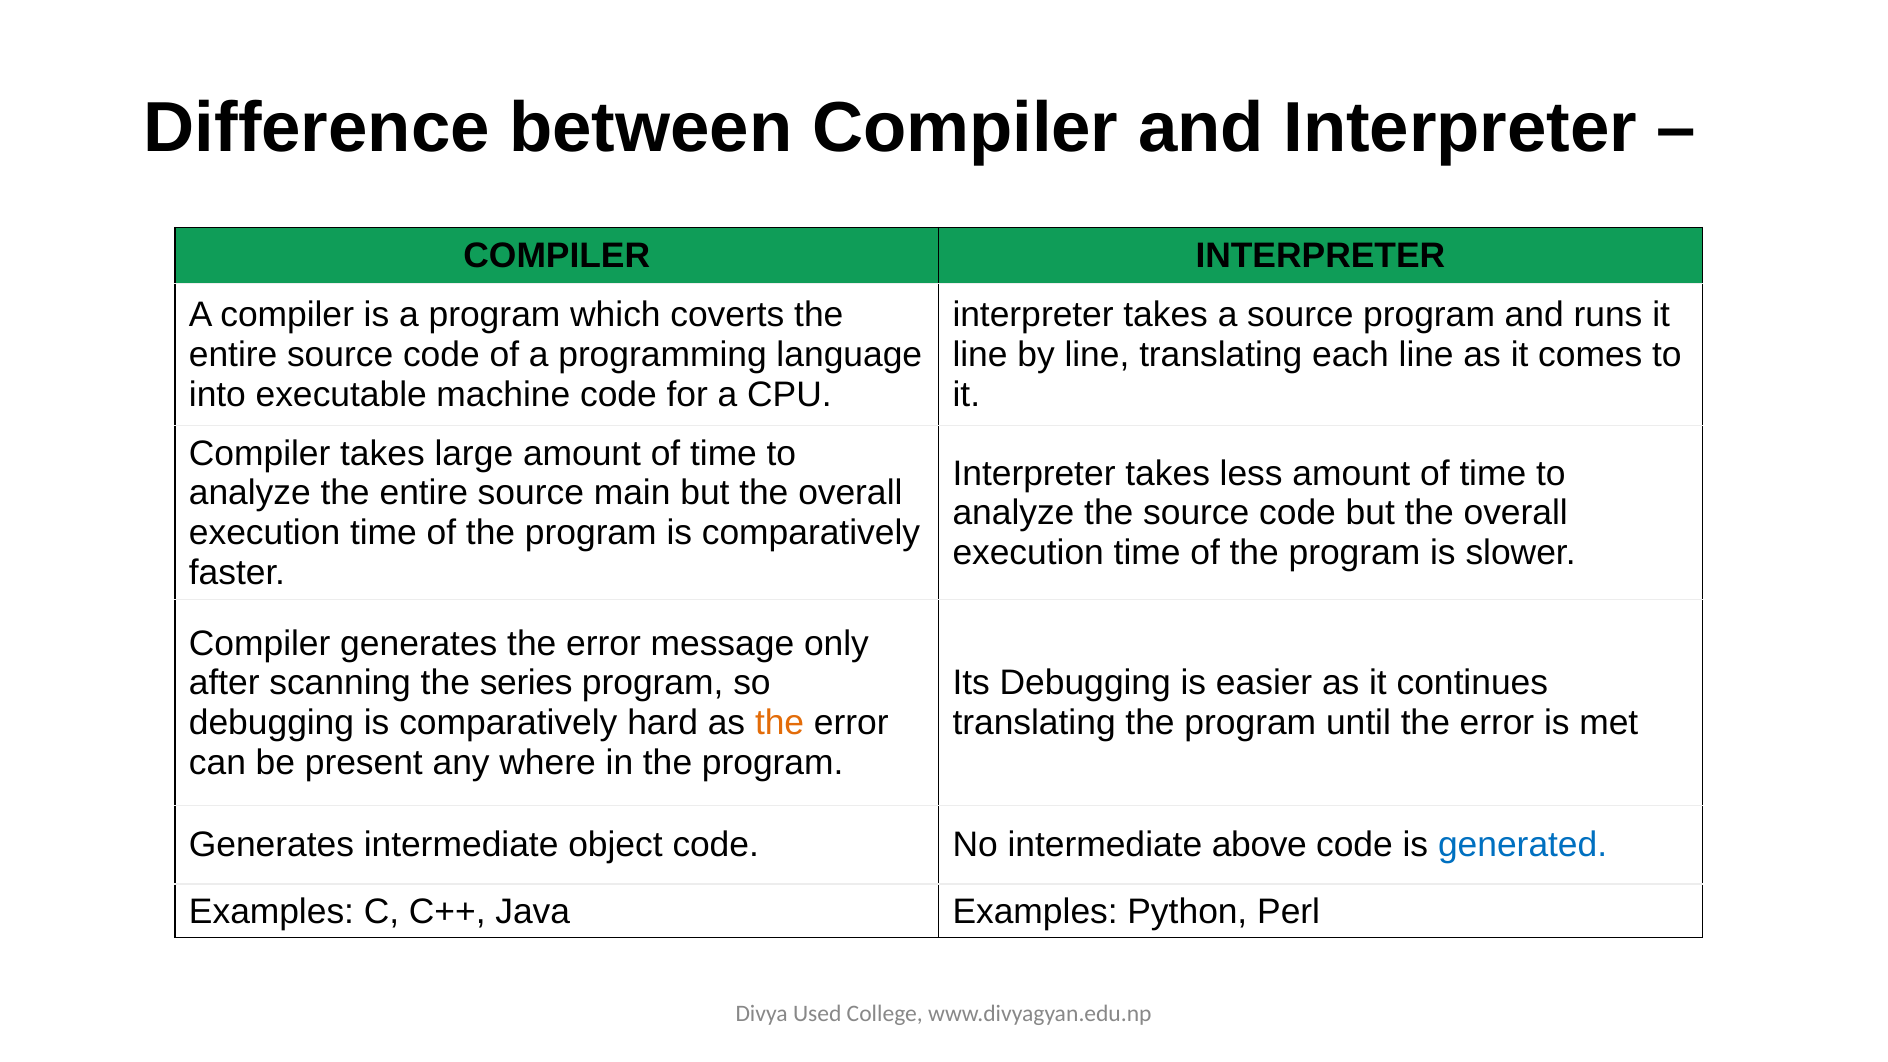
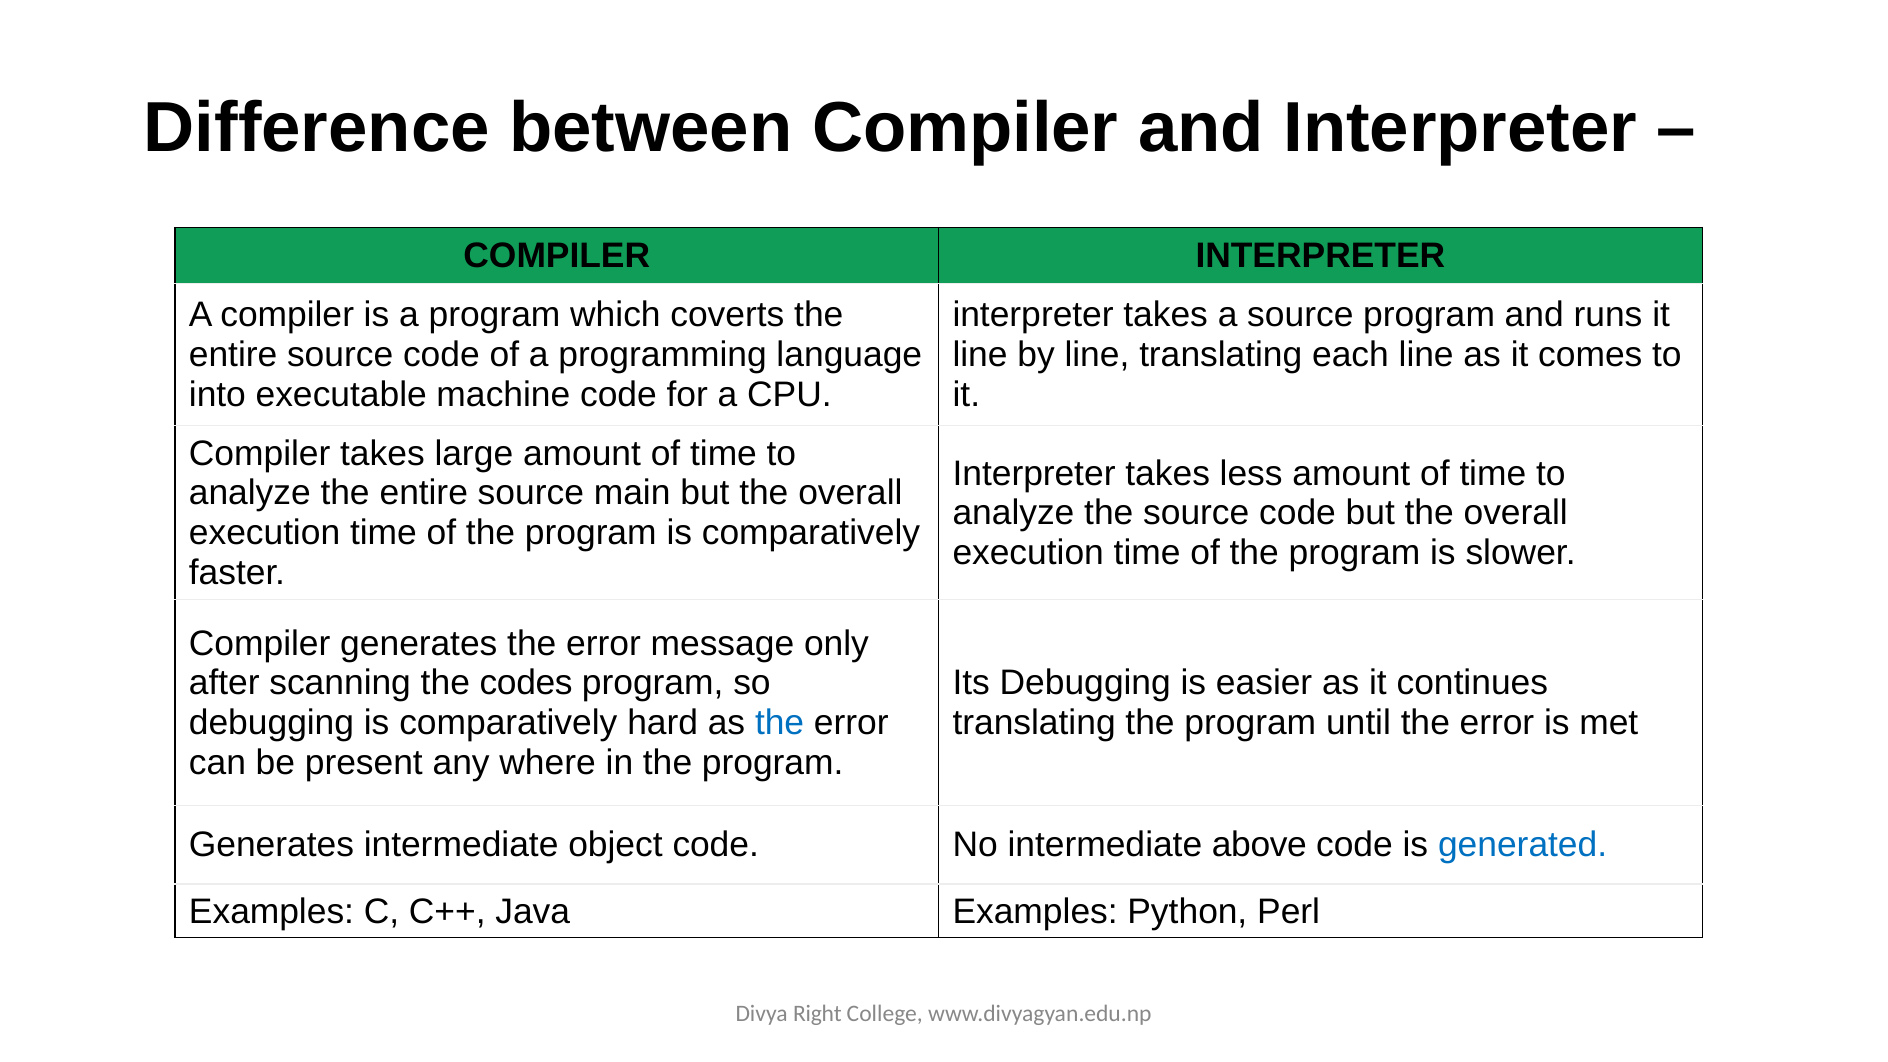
series: series -> codes (526, 683)
the colour: orange -> blue (780, 723)
Used: Used -> Right (817, 1014)
